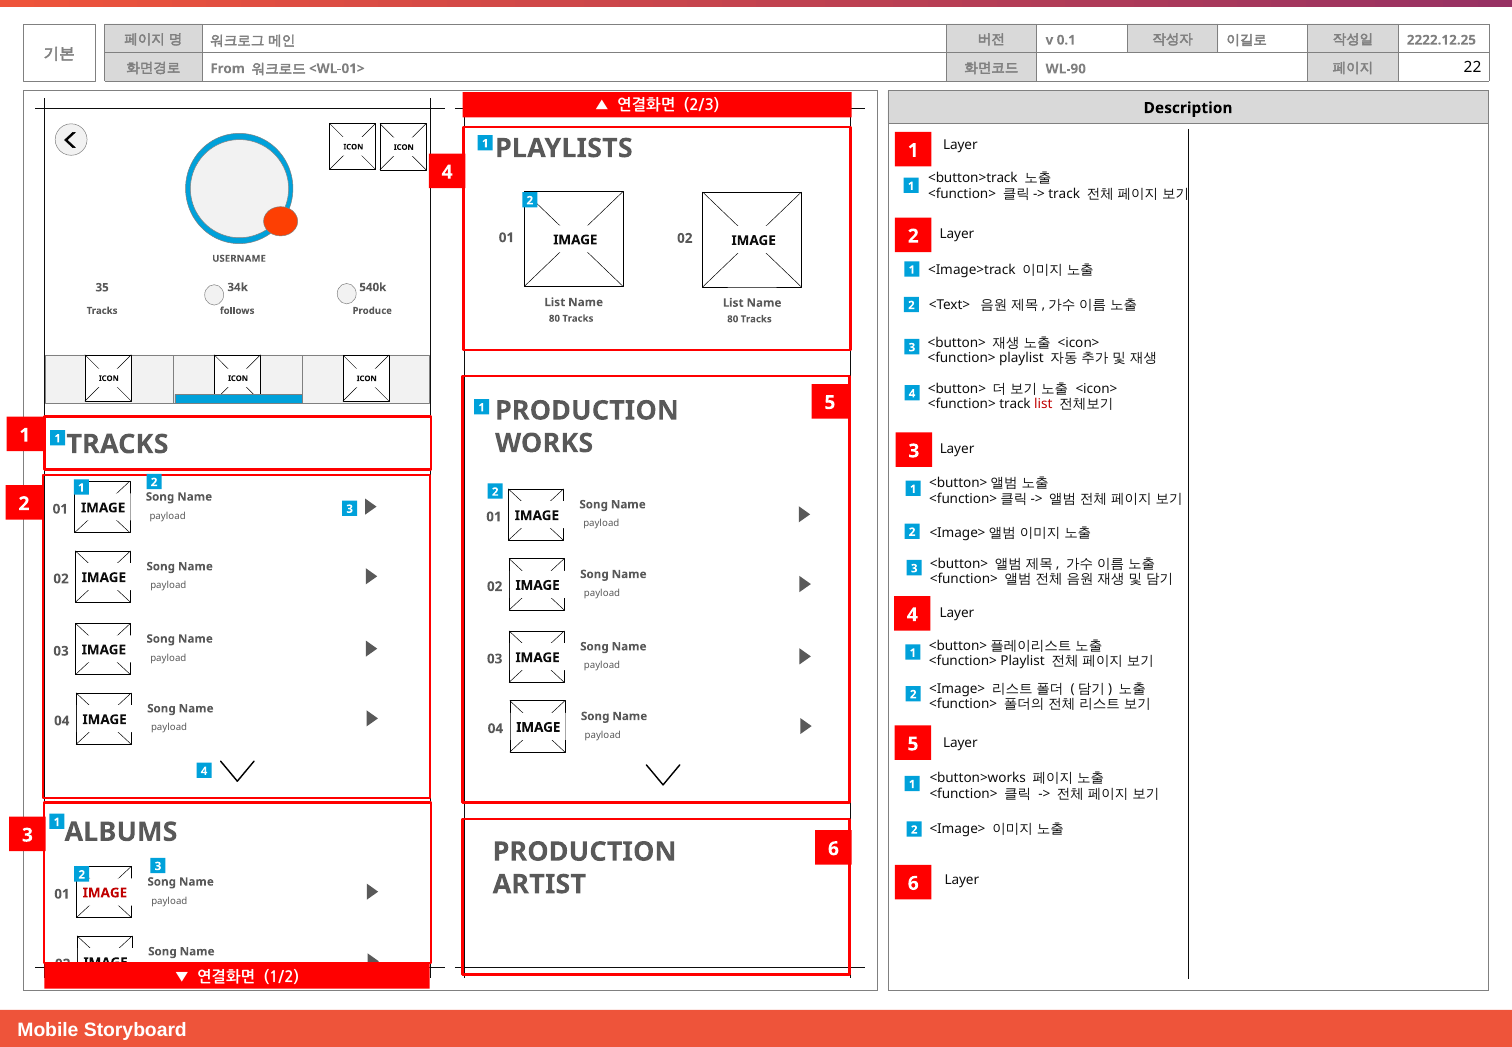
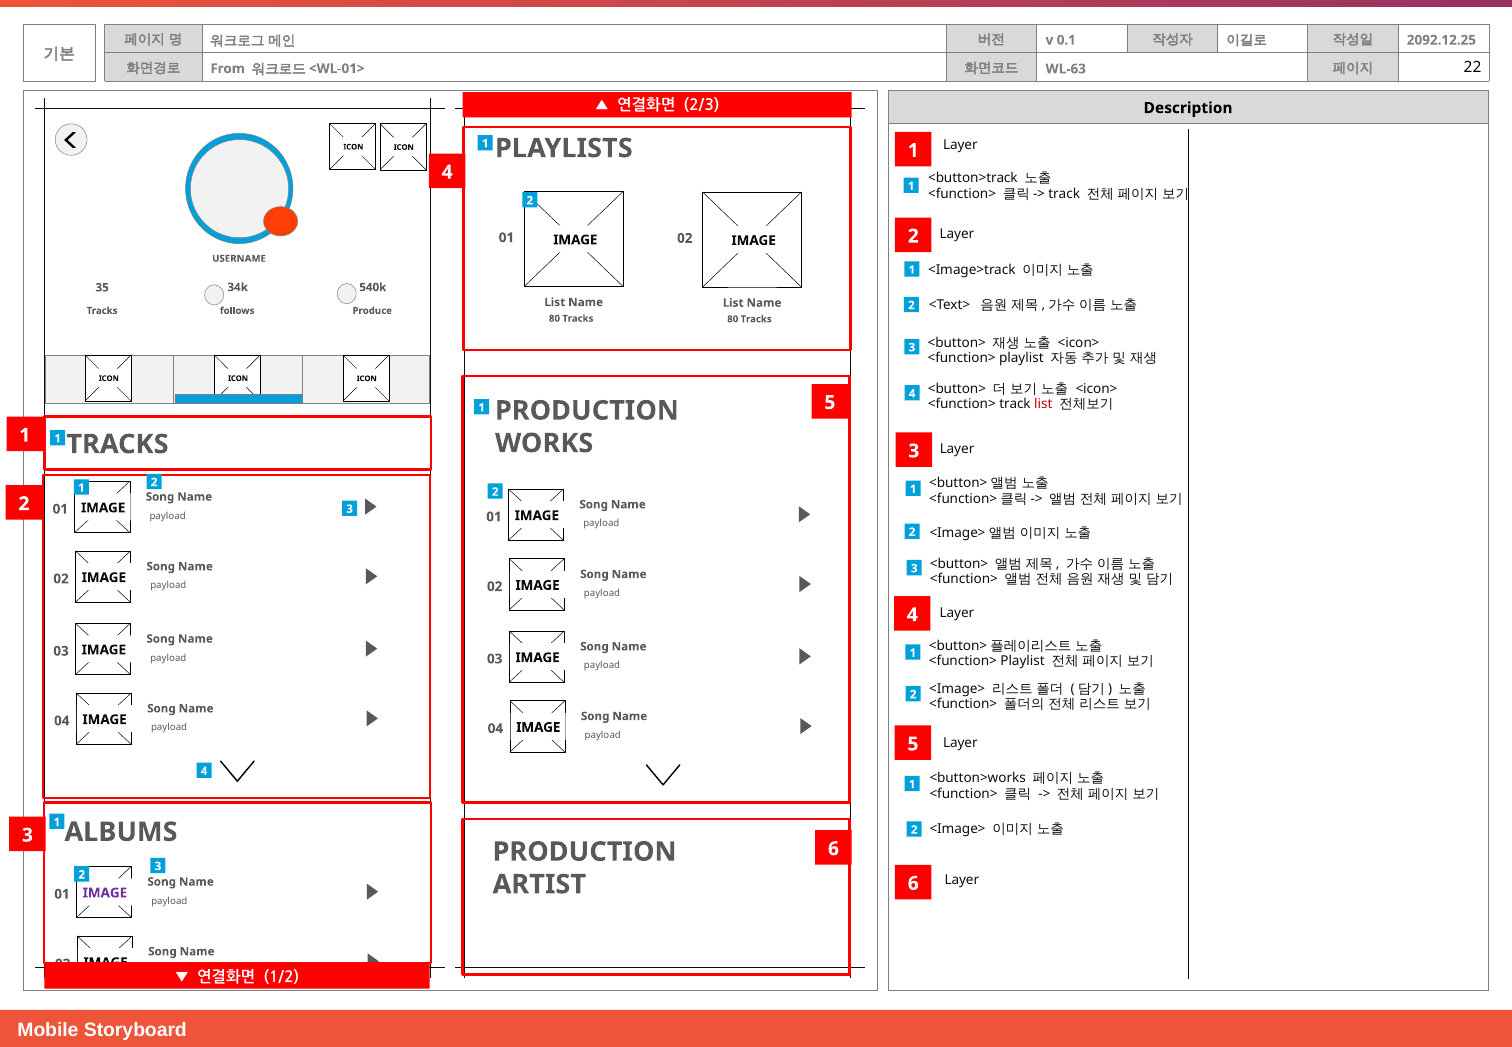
2222.12.25: 2222.12.25 -> 2092.12.25 (1441, 40)
WL-90: WL-90 -> WL-63 (1066, 69)
IMAGE colour: red -> purple (105, 893)
